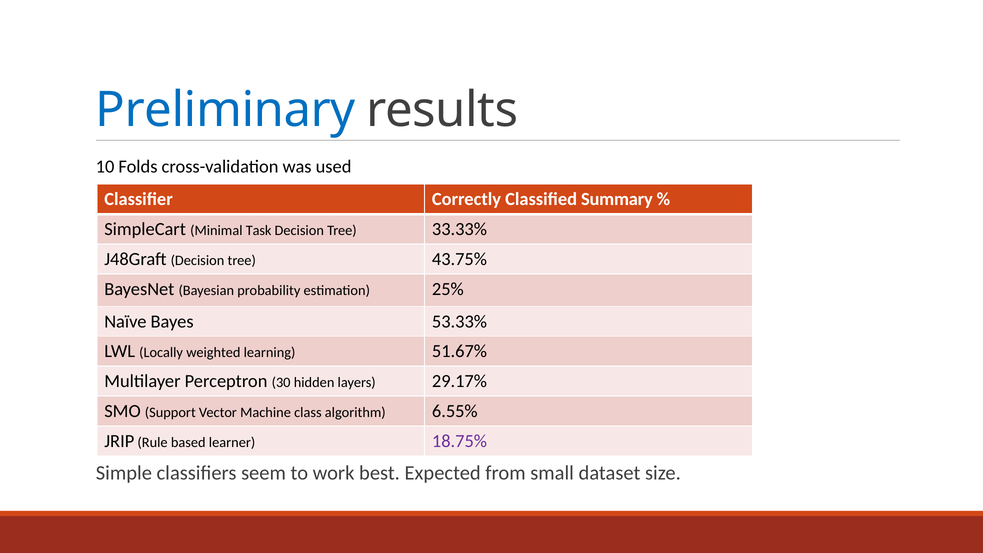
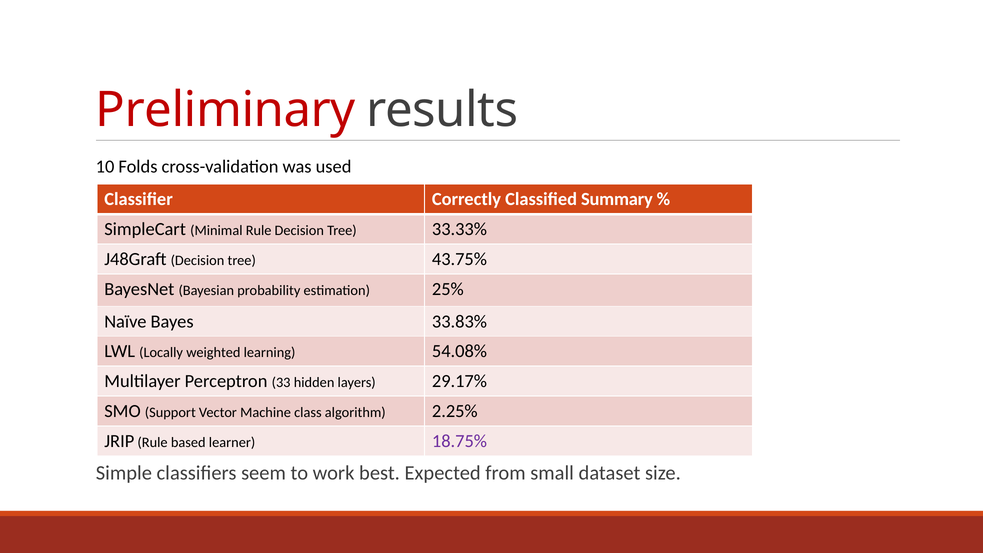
Preliminary colour: blue -> red (225, 110)
Minimal Task: Task -> Rule (259, 231)
53.33%: 53.33% -> 33.83% (459, 321)
51.67%: 51.67% -> 54.08% (459, 351)
30: 30 -> 33 (281, 383)
6.55%: 6.55% -> 2.25% (455, 411)
